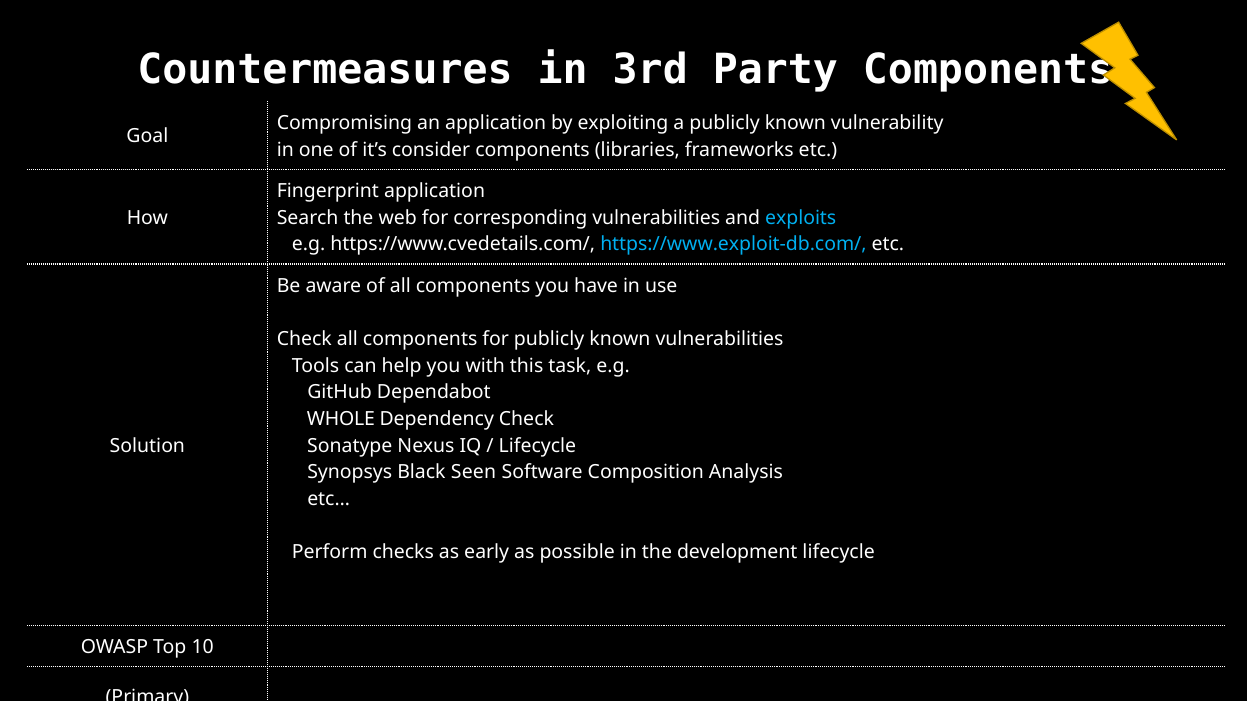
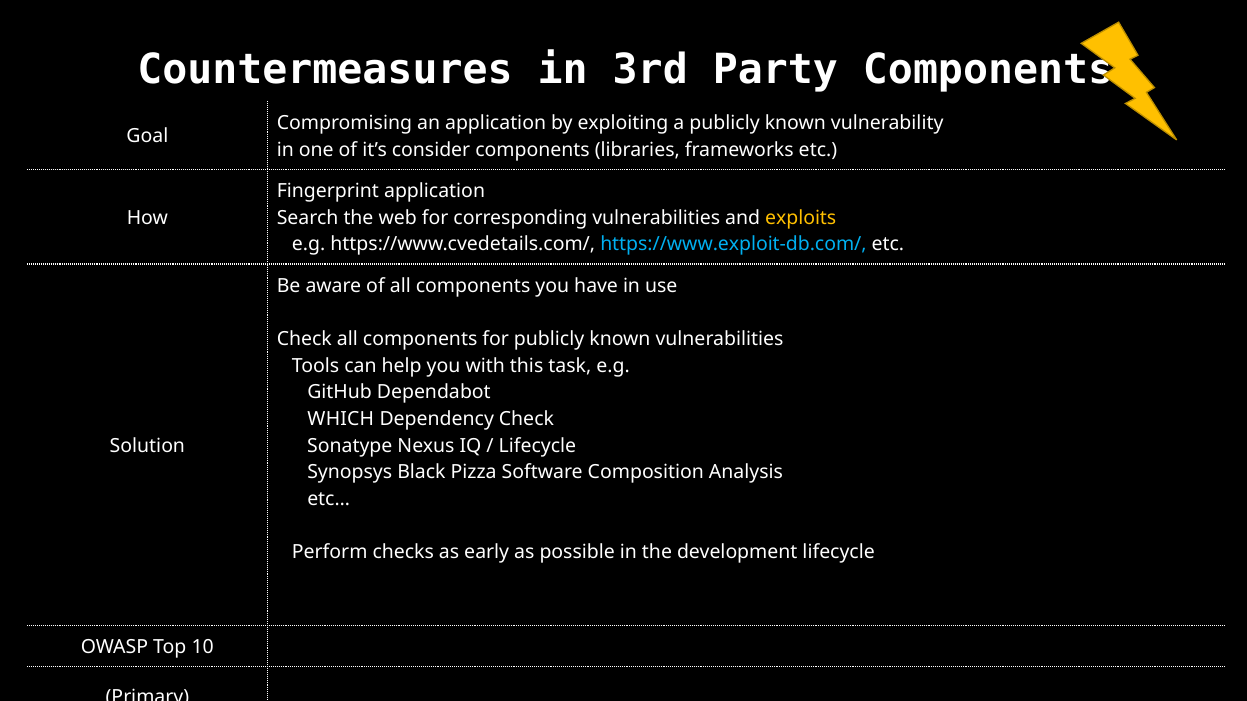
exploits colour: light blue -> yellow (801, 218)
WHOLE: WHOLE -> WHICH (341, 419)
Seen: Seen -> Pizza (474, 473)
